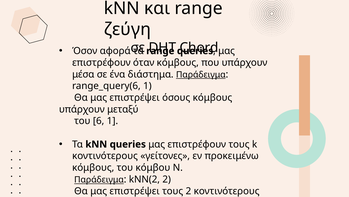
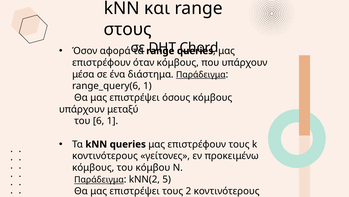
ζεύγη: ζεύγη -> στους (128, 29)
kNN(2 2: 2 -> 5 (167, 179)
